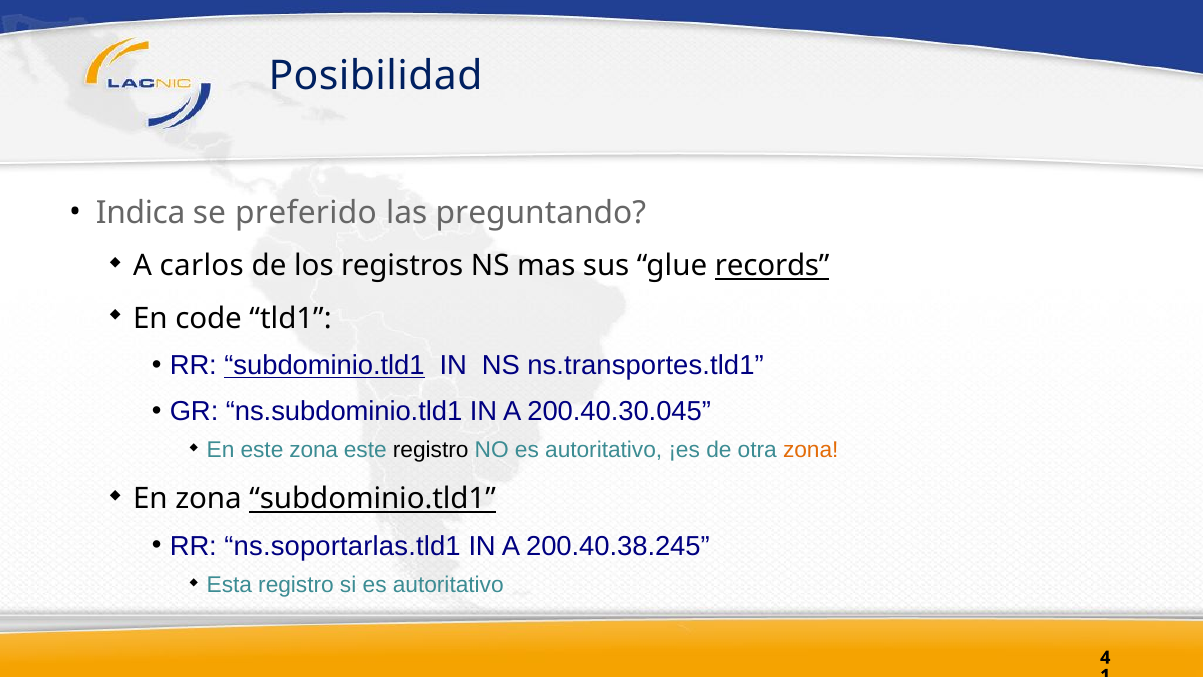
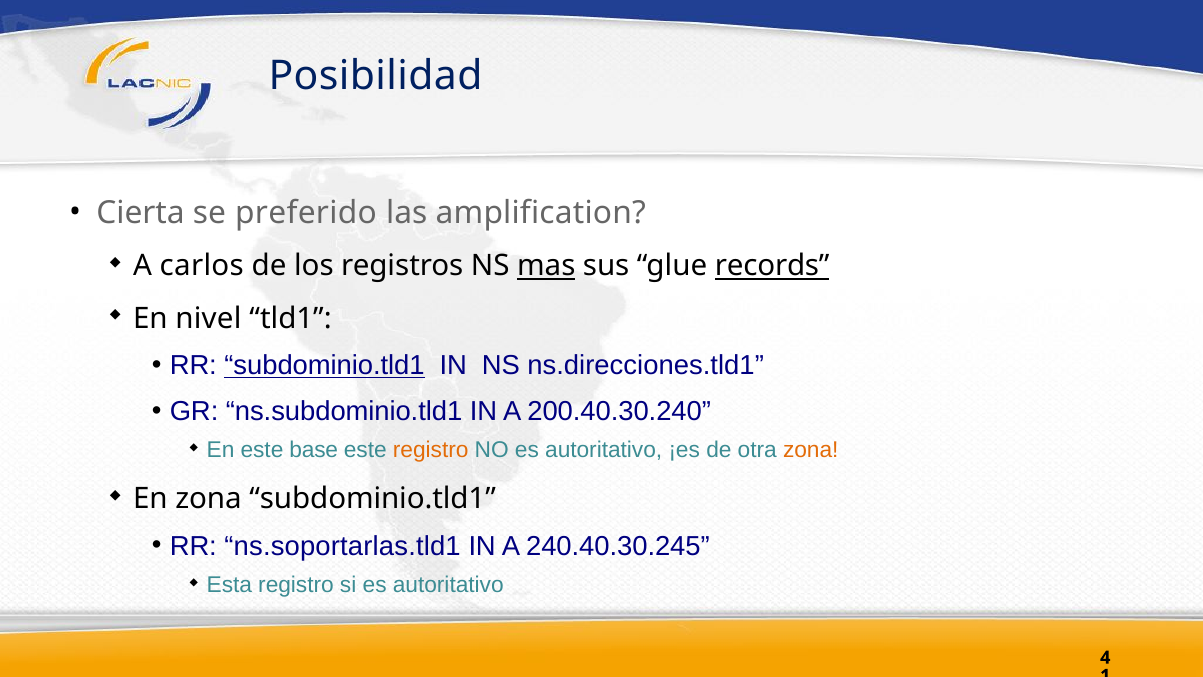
Indica: Indica -> Cierta (141, 213)
preguntando: preguntando -> amplification (541, 213)
mas underline: none -> present (546, 266)
code: code -> nivel (208, 318)
ns.transportes.tld1: ns.transportes.tld1 -> ns.direcciones.tld1 (646, 365)
200.40.30.045: 200.40.30.045 -> 200.40.30.240 (619, 411)
este zona: zona -> base (314, 450)
registro colour: black -> orange (431, 450)
subdominio.tld1 underline: present -> none (373, 499)
200.40.38.245: 200.40.38.245 -> 240.40.30.245 (618, 546)
